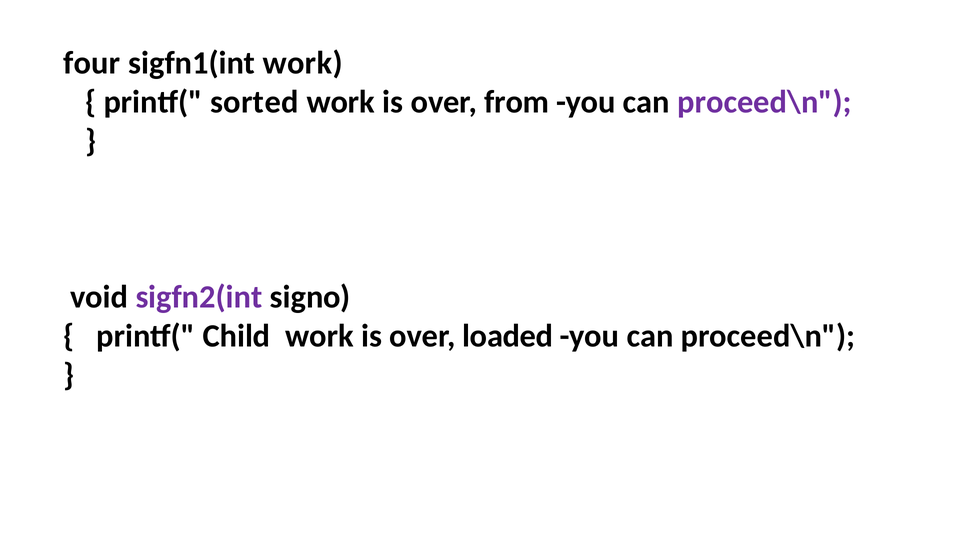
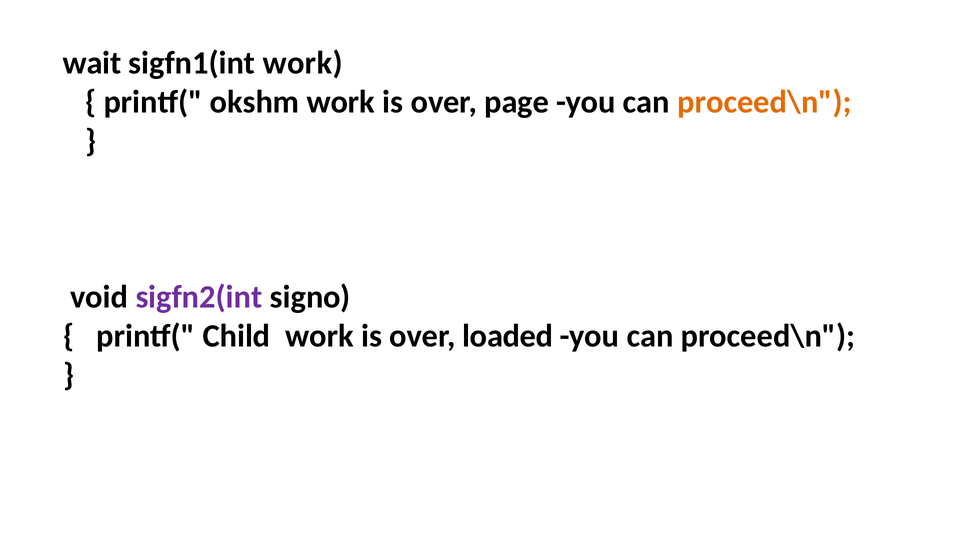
four: four -> wait (92, 63)
sorted: sorted -> okshm (255, 102)
from: from -> page (517, 102)
proceed\n colour: purple -> orange (764, 102)
